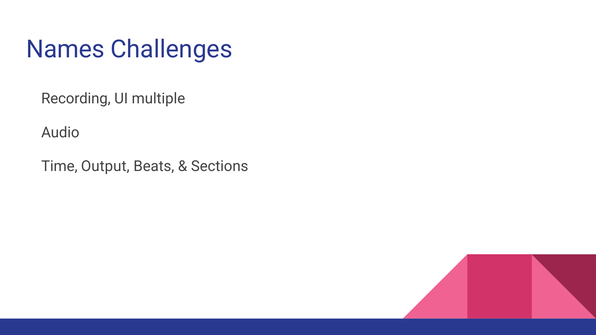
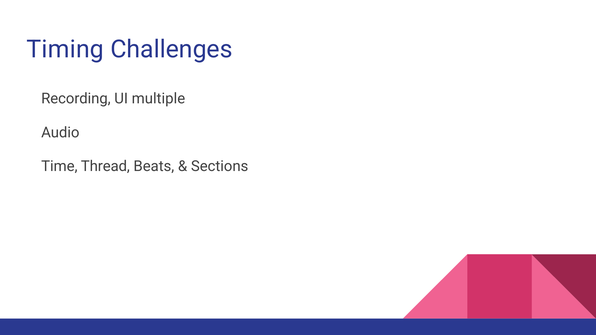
Names: Names -> Timing (65, 49)
Output: Output -> Thread (105, 166)
